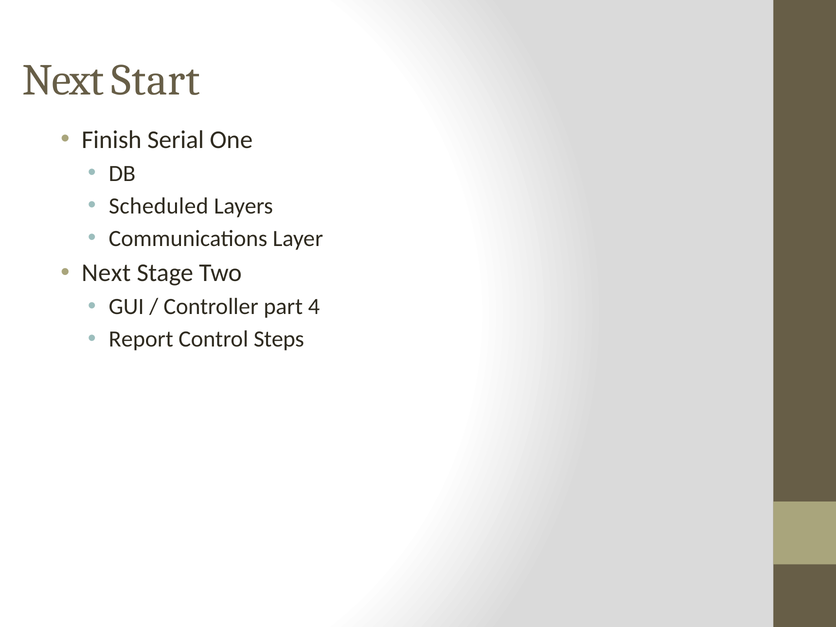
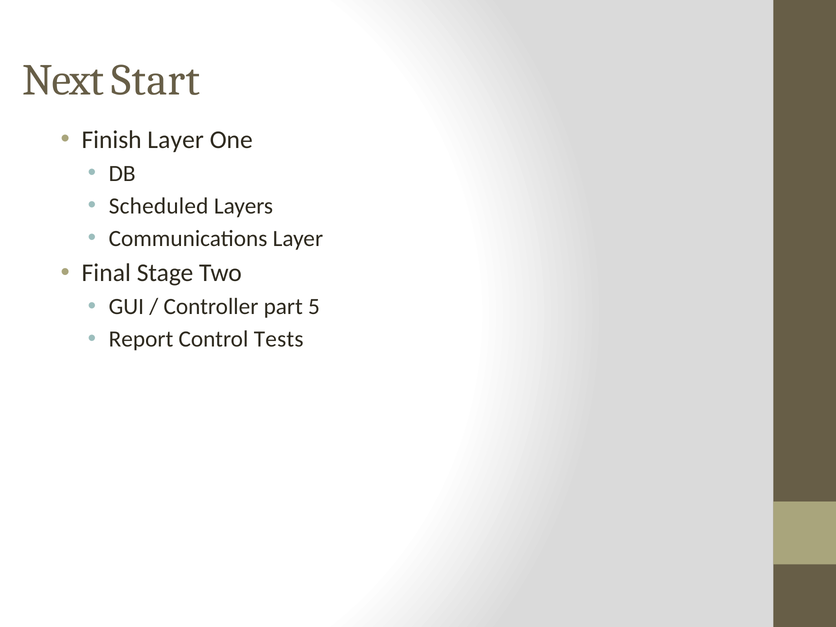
Finish Serial: Serial -> Layer (176, 140)
Next: Next -> Final (106, 273)
4: 4 -> 5 (314, 307)
Steps: Steps -> Tests (279, 339)
